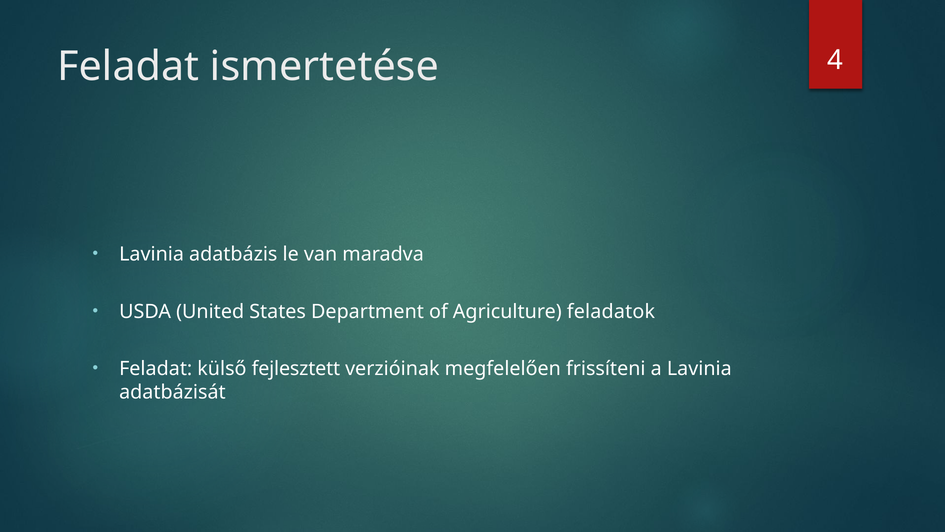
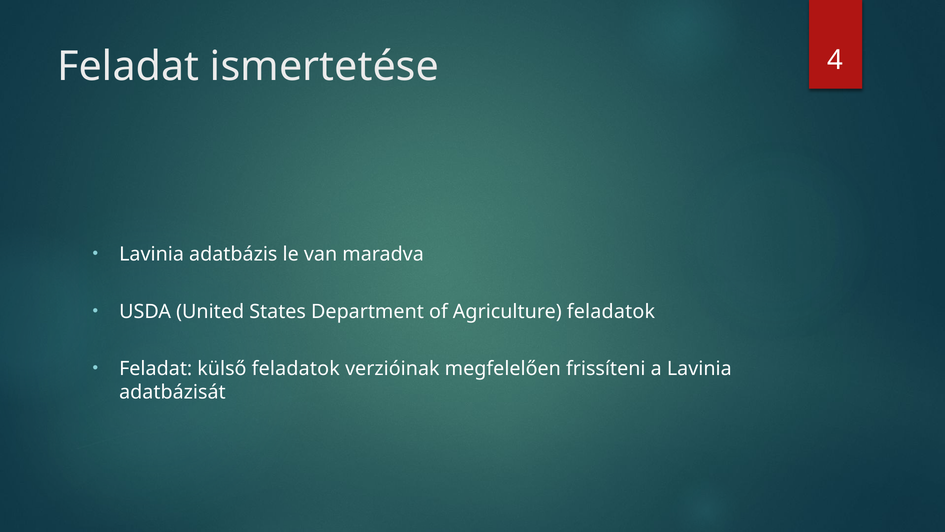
külső fejlesztett: fejlesztett -> feladatok (296, 368)
